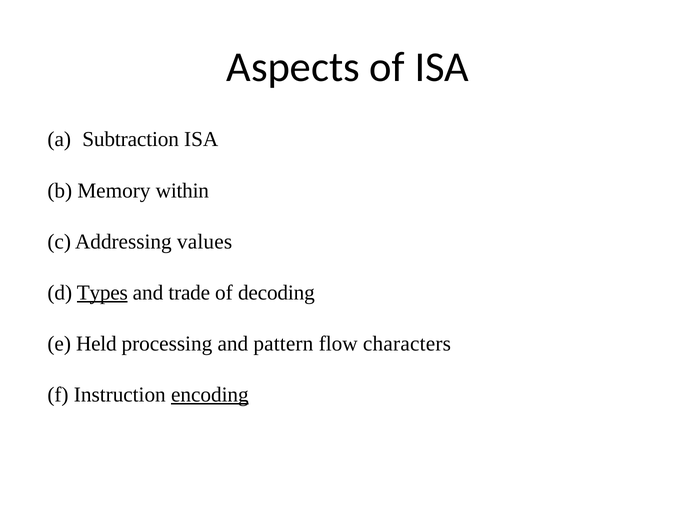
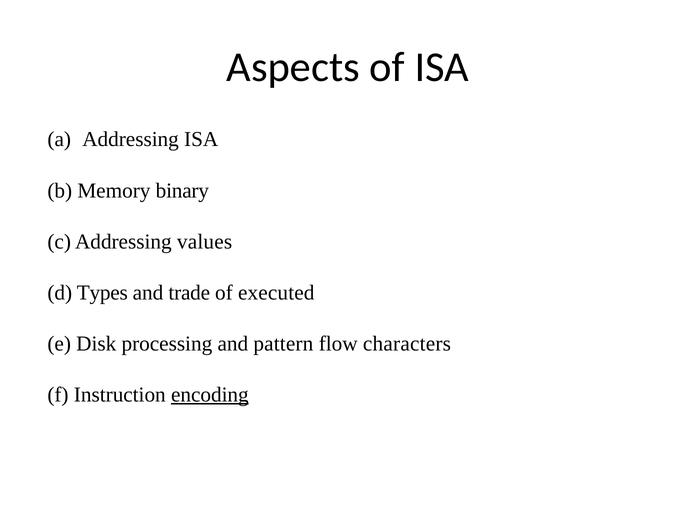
Subtraction: Subtraction -> Addressing (131, 139)
within: within -> binary (182, 190)
Types underline: present -> none (102, 293)
decoding: decoding -> executed (276, 293)
Held: Held -> Disk (96, 344)
